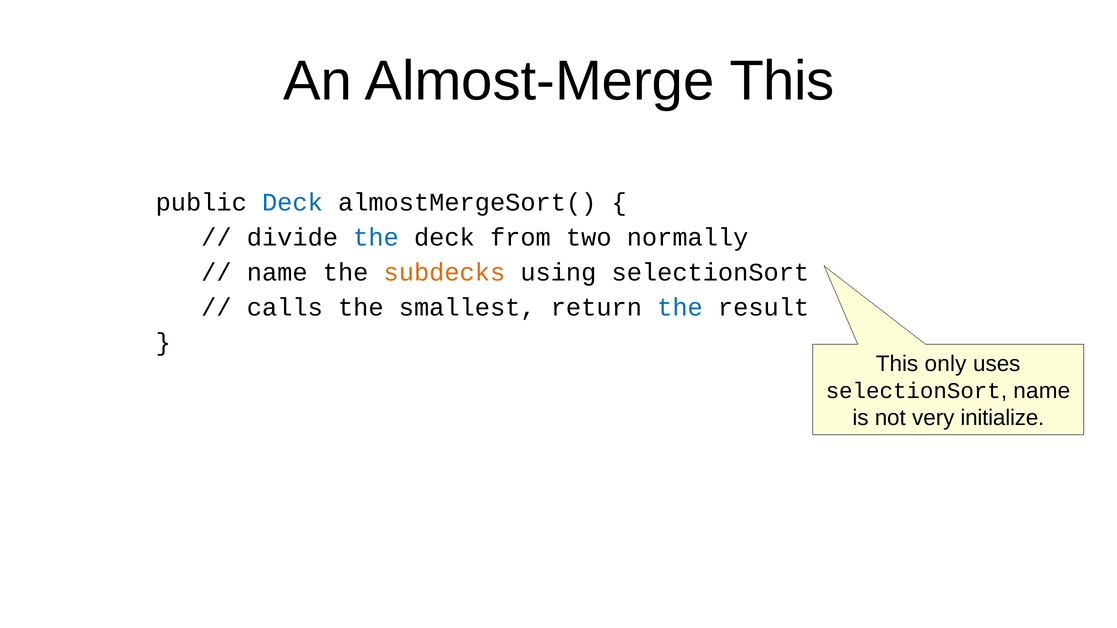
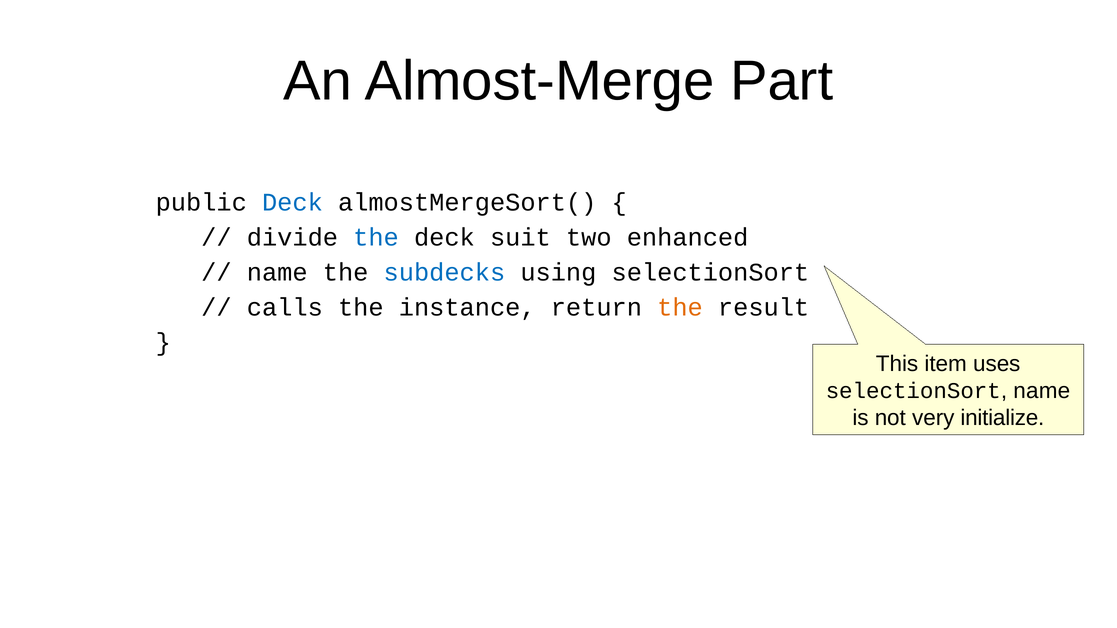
Almost-Merge This: This -> Part (782, 81)
from: from -> suit (520, 238)
normally: normally -> enhanced (688, 238)
subdecks colour: orange -> blue (444, 273)
smallest: smallest -> instance (467, 308)
the colour: blue -> orange (680, 308)
only: only -> item (946, 364)
